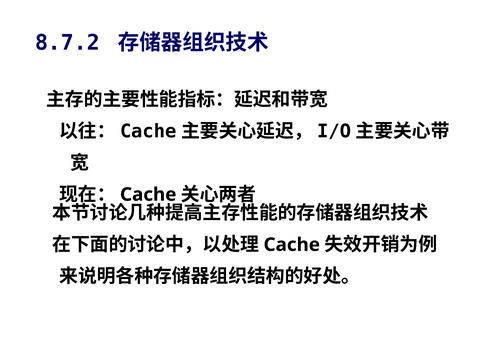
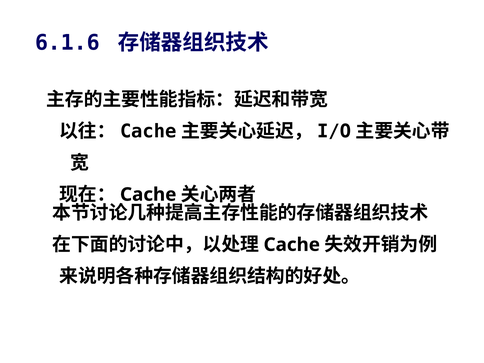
8.7.2: 8.7.2 -> 6.1.6 (67, 43)
